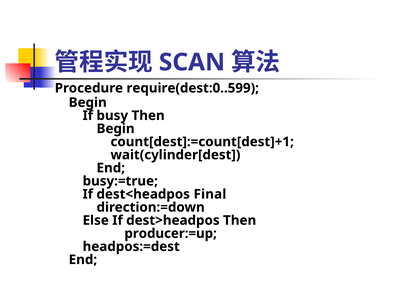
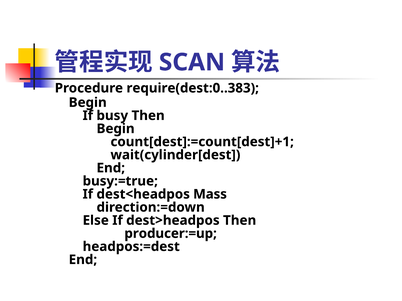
require(dest:0..599: require(dest:0..599 -> require(dest:0..383 (193, 88)
Final: Final -> Mass (210, 194)
